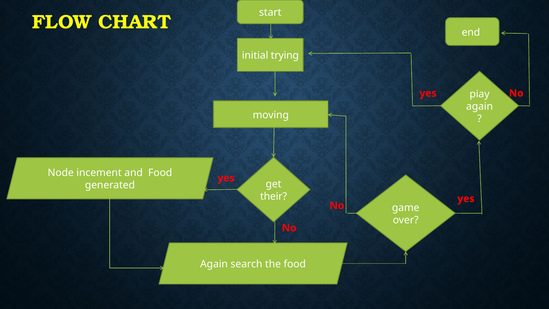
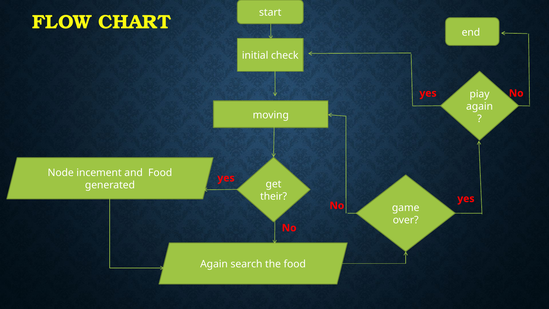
trying: trying -> check (285, 55)
